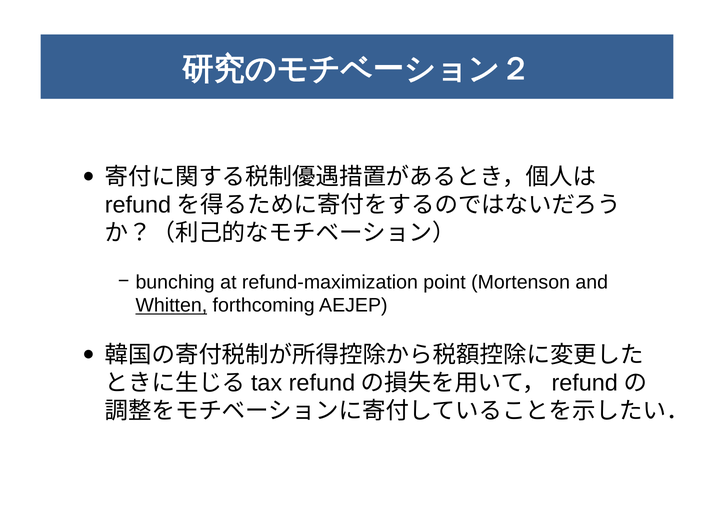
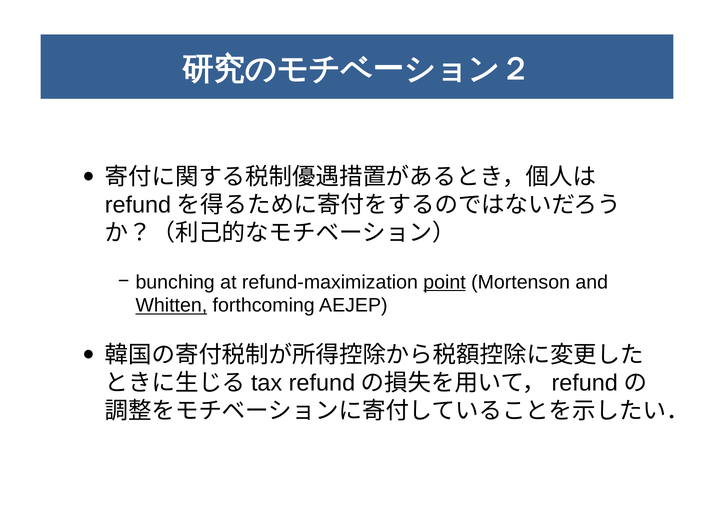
point underline: none -> present (444, 282)
